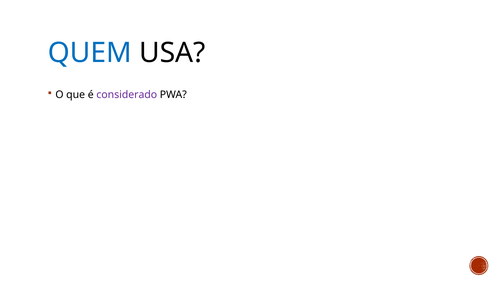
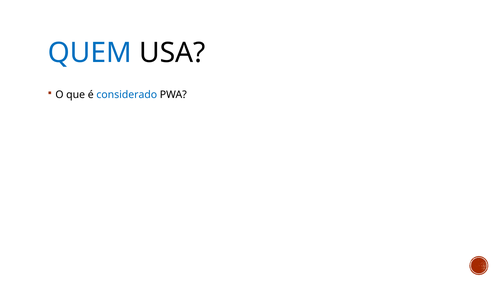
considerado colour: purple -> blue (127, 95)
